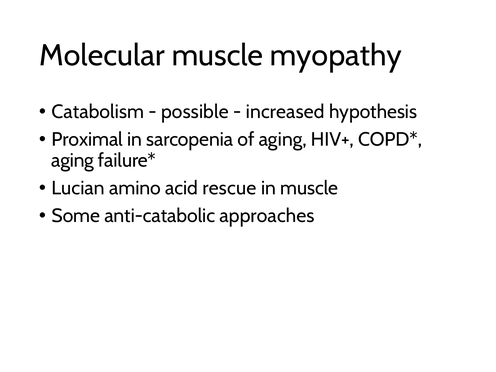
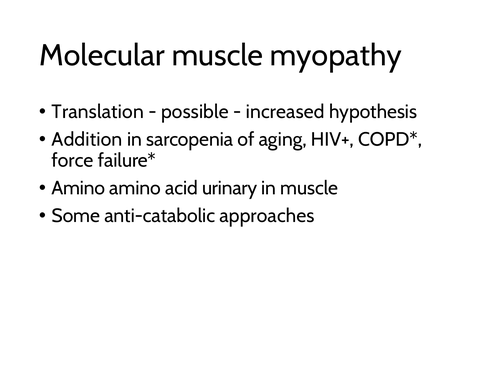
Catabolism: Catabolism -> Translation (98, 112)
Proximal: Proximal -> Addition (87, 140)
aging: aging -> force (72, 160)
Lucian: Lucian -> Amino (78, 188)
rescue: rescue -> urinary (230, 188)
